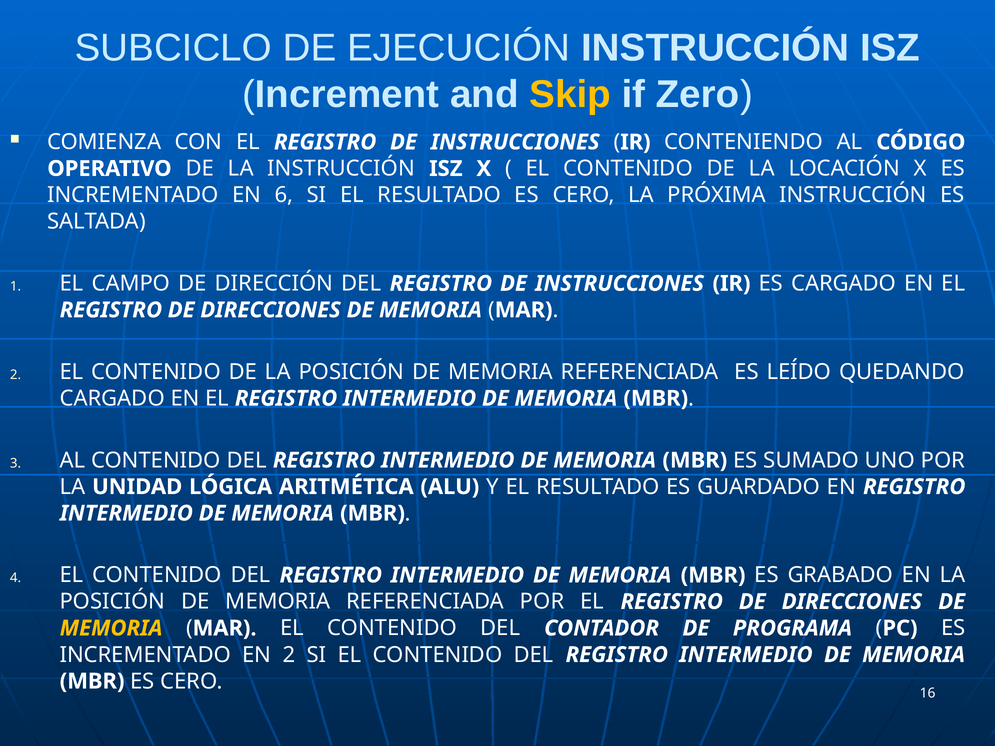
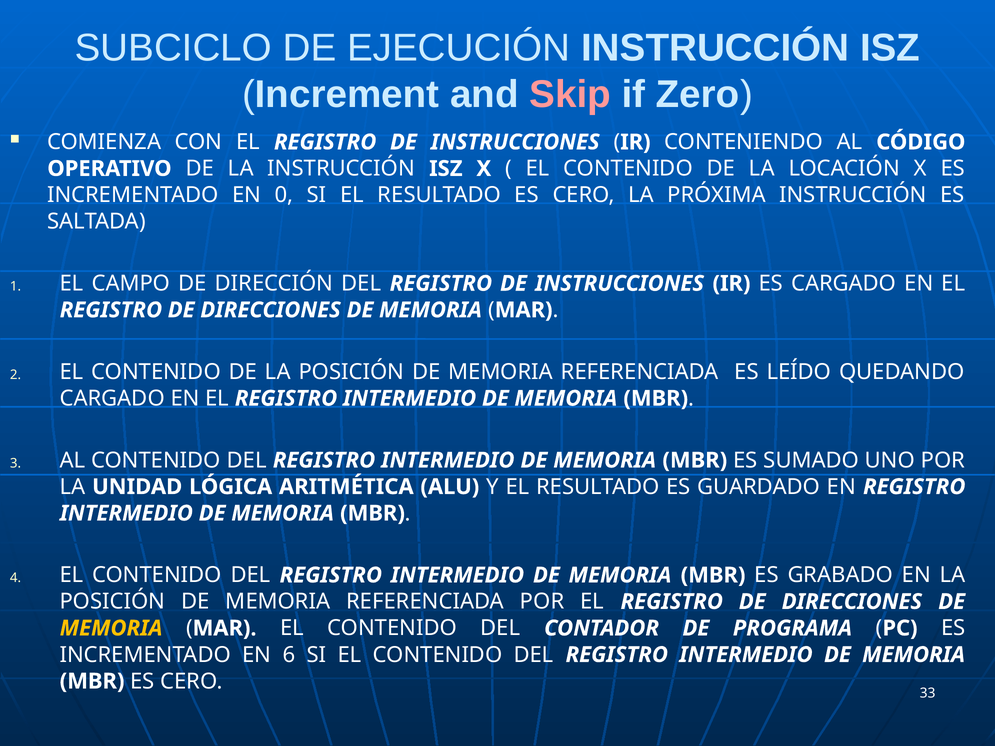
Skip colour: yellow -> pink (570, 94)
6: 6 -> 0 (284, 195)
EN 2: 2 -> 6 (289, 655)
16: 16 -> 33 (928, 694)
